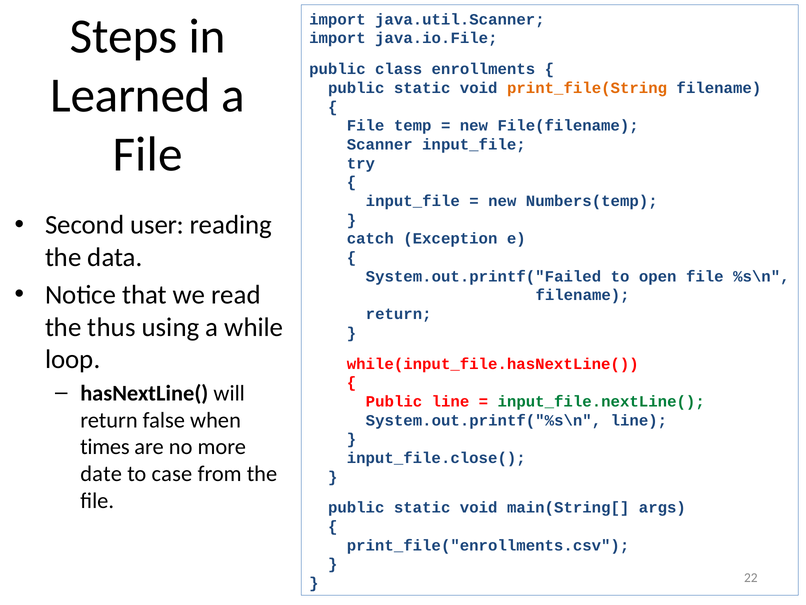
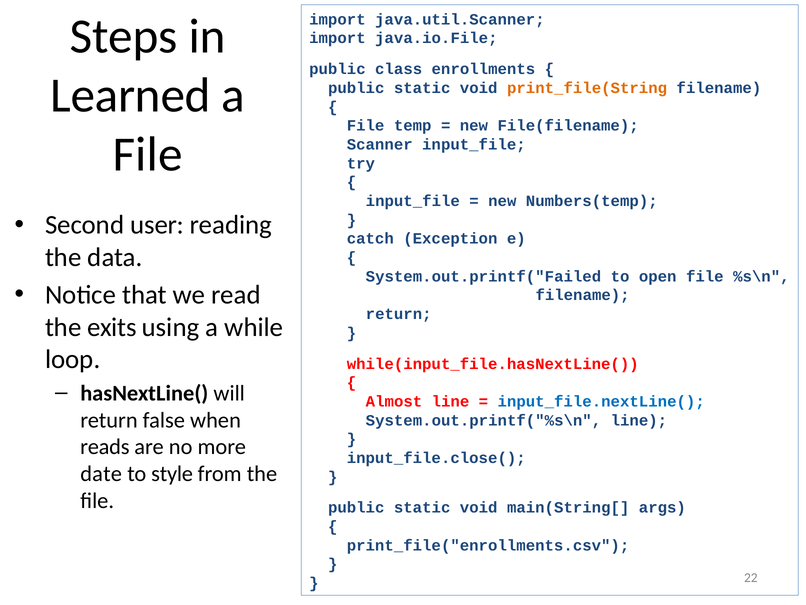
thus: thus -> exits (112, 327)
Public: Public -> Almost (394, 401)
input_file.nextLine( colour: green -> blue (601, 401)
times: times -> reads (105, 447)
case: case -> style (172, 474)
